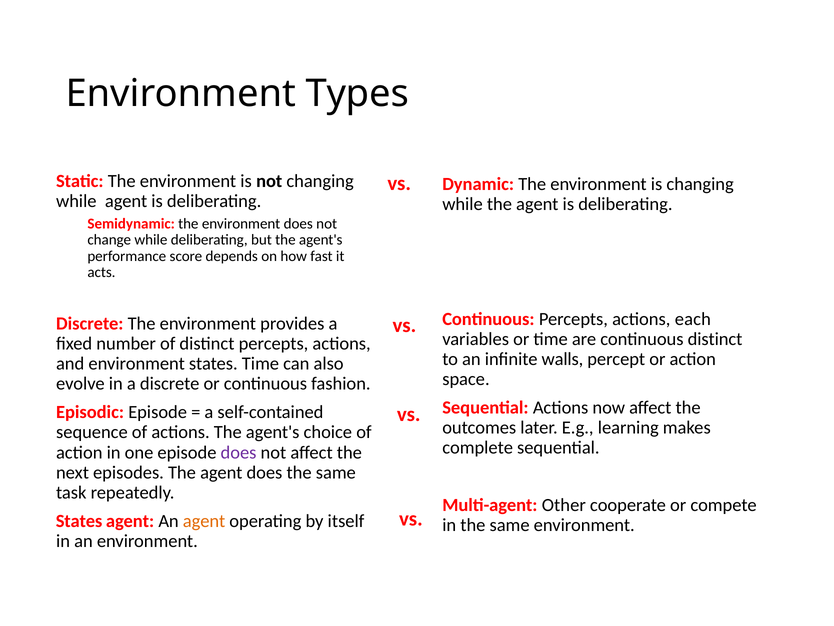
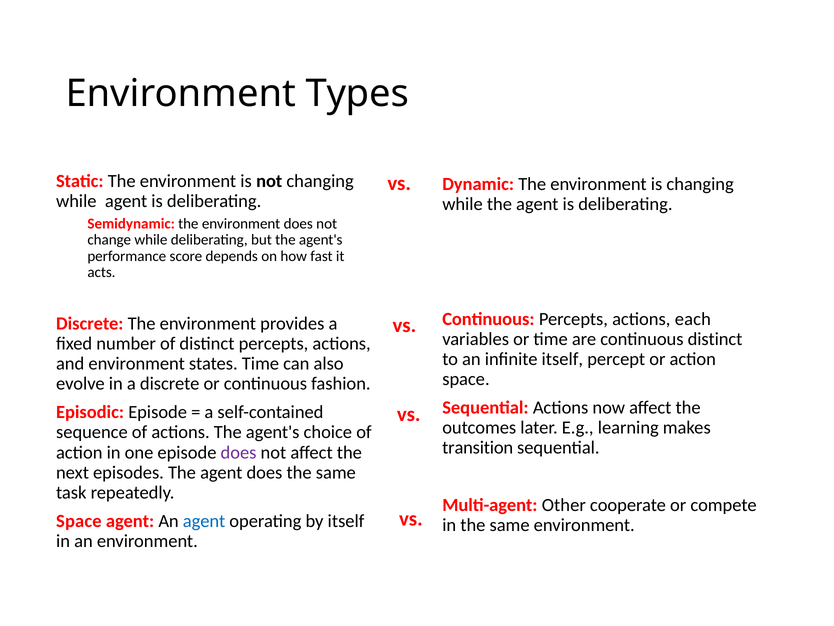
infinite walls: walls -> itself (562, 359)
complete: complete -> transition (478, 447)
States: States -> Space (79, 521)
agent colour: orange -> blue (204, 521)
